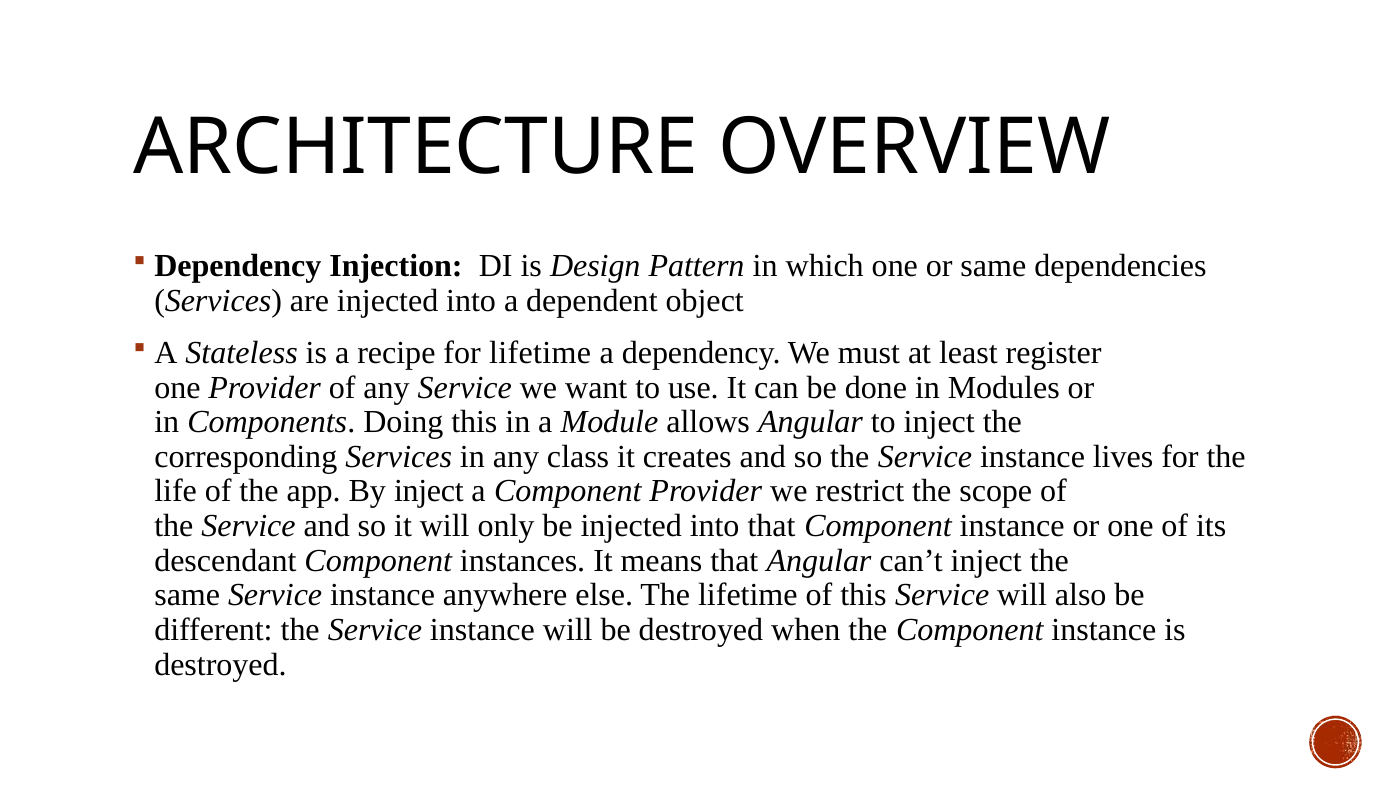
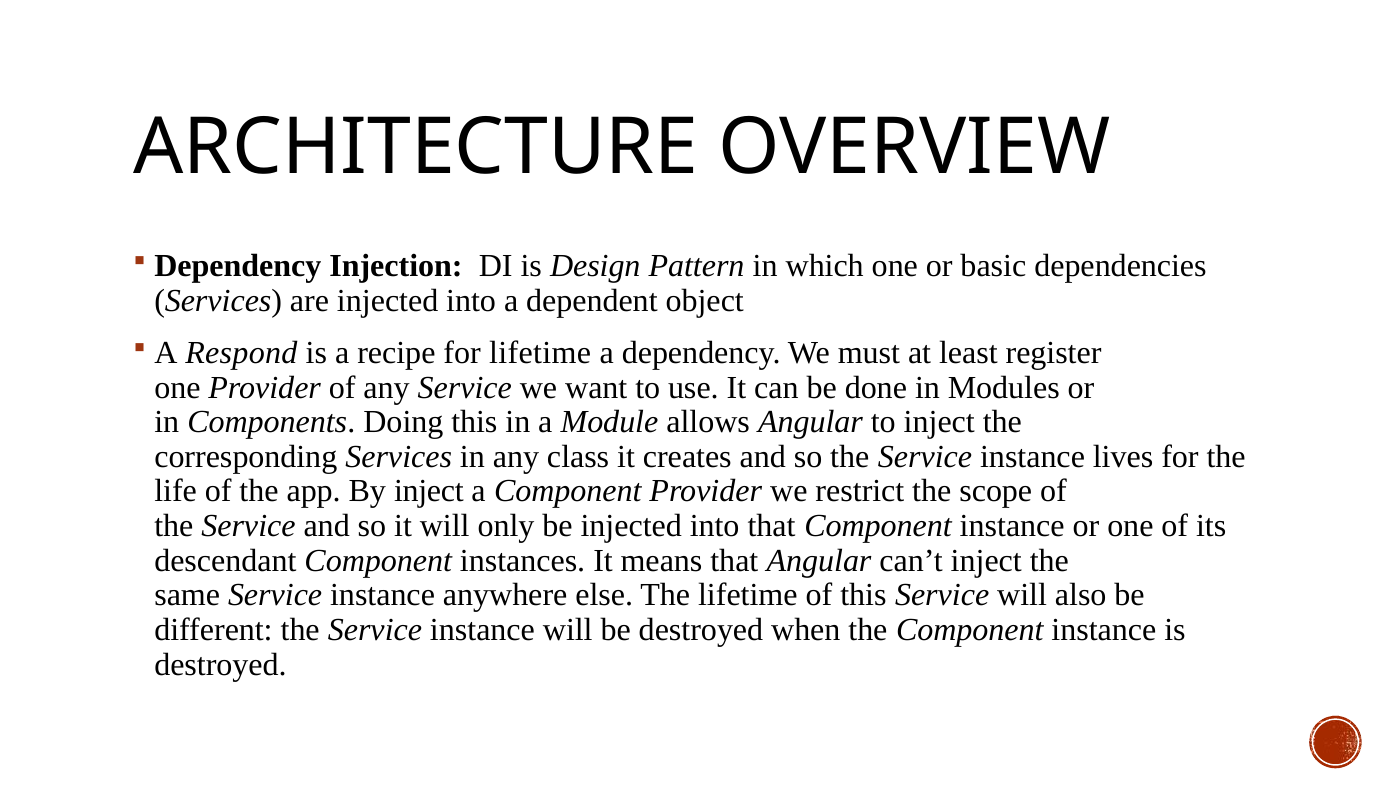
or same: same -> basic (993, 266)
Stateless: Stateless -> Respond (241, 353)
